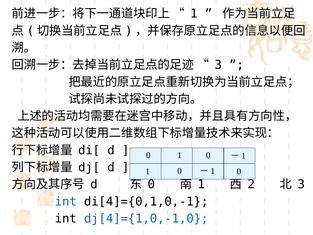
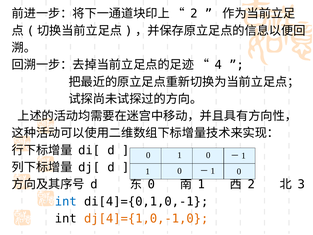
1: 1 -> 2 (194, 14)
3: 3 -> 4 (218, 65)
dj[4]={1,0,-1,0 colour: blue -> orange (146, 218)
